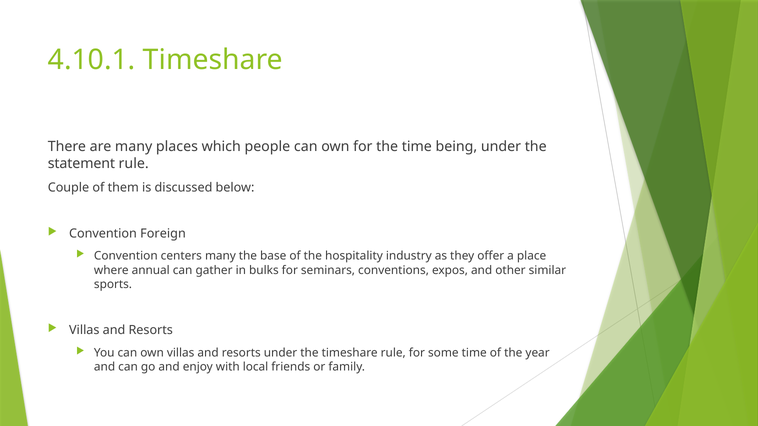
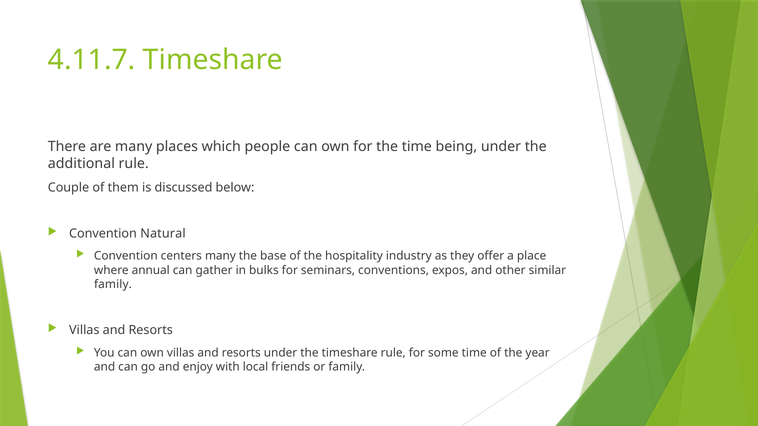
4.10.1: 4.10.1 -> 4.11.7 (92, 60)
statement: statement -> additional (81, 164)
Foreign: Foreign -> Natural (163, 234)
sports: sports -> family (113, 285)
